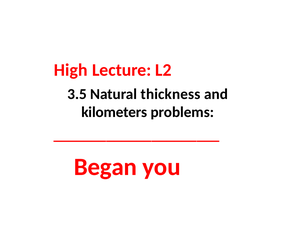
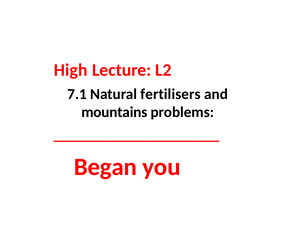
3.5: 3.5 -> 7.1 (77, 94)
thickness: thickness -> fertilisers (171, 94)
kilometers: kilometers -> mountains (114, 112)
